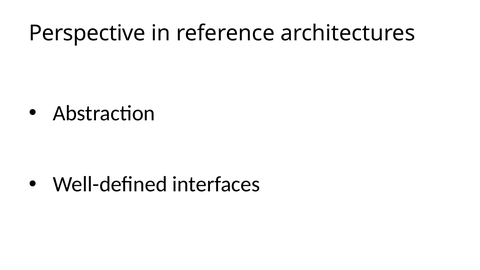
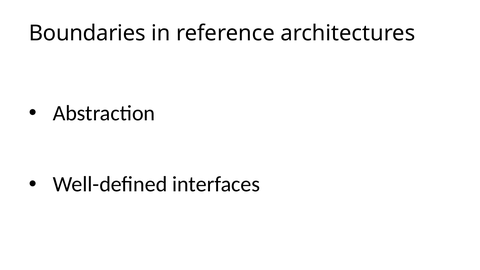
Perspective: Perspective -> Boundaries (87, 33)
